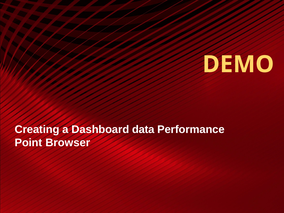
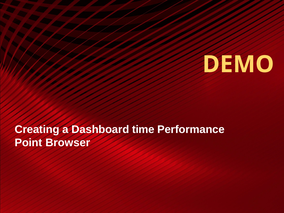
data: data -> time (143, 129)
